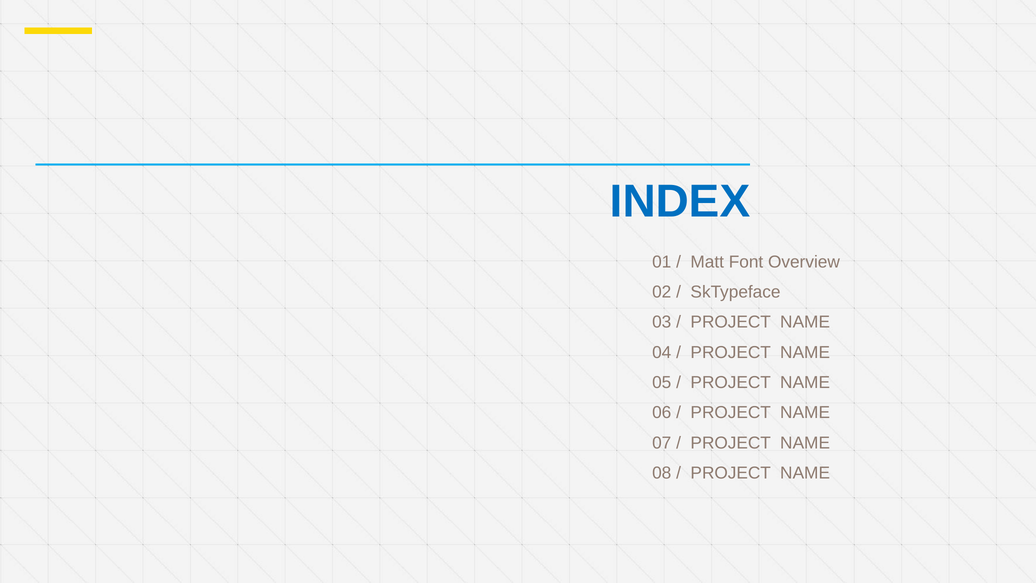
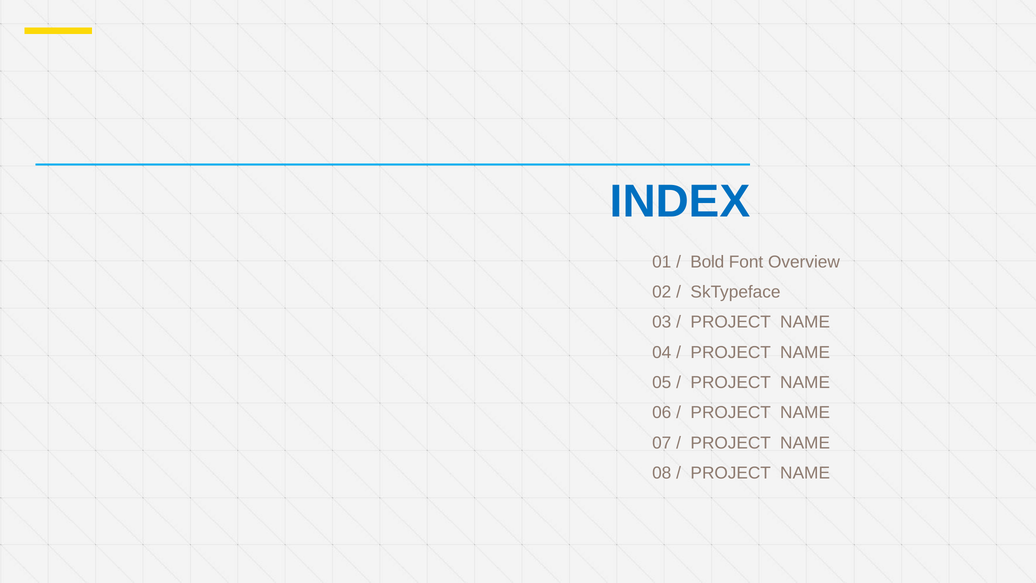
Matt: Matt -> Bold (707, 262)
